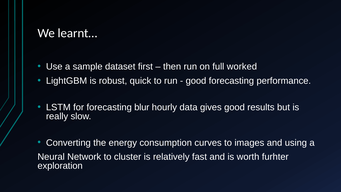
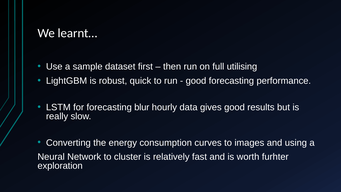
worked: worked -> utilising (242, 67)
